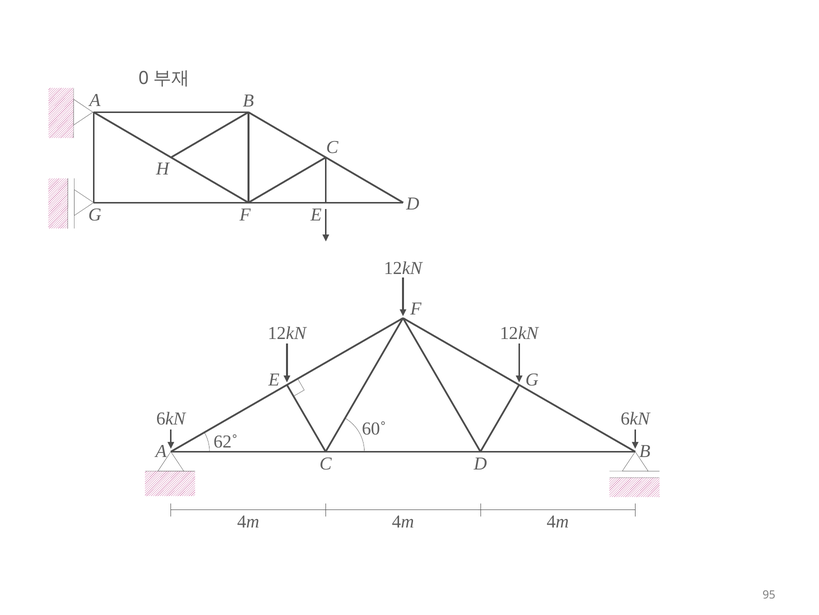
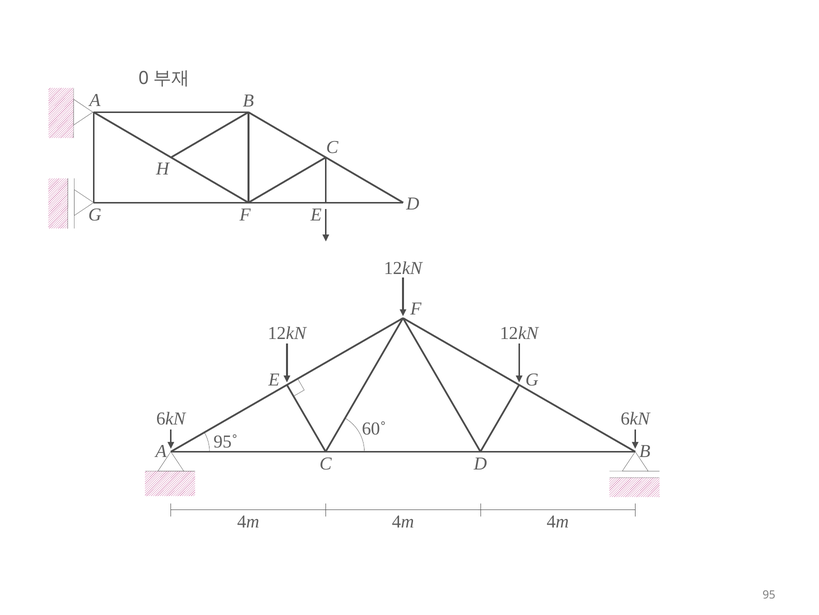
62˚: 62˚ -> 95˚ (226, 441)
